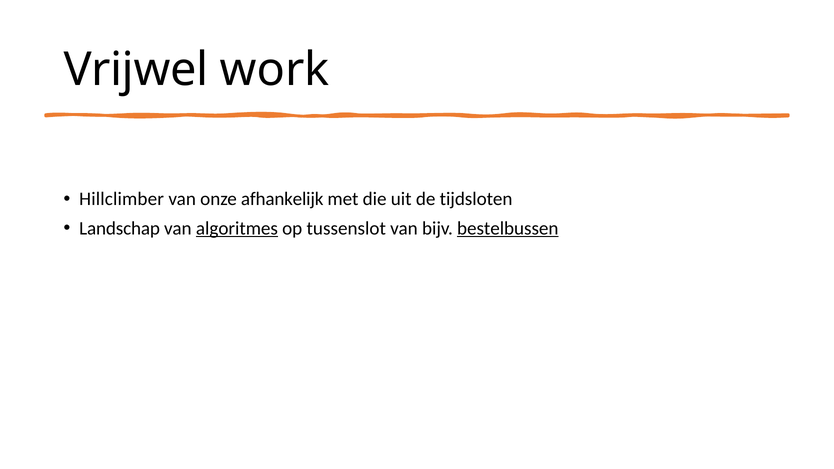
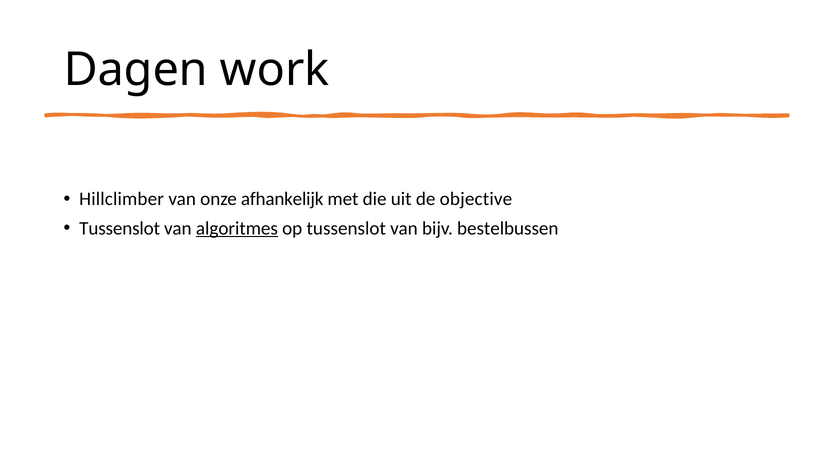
Vrijwel: Vrijwel -> Dagen (136, 70)
tijdsloten: tijdsloten -> objective (476, 199)
Landschap: Landschap -> Tussenslot (120, 228)
bestelbussen underline: present -> none (508, 228)
